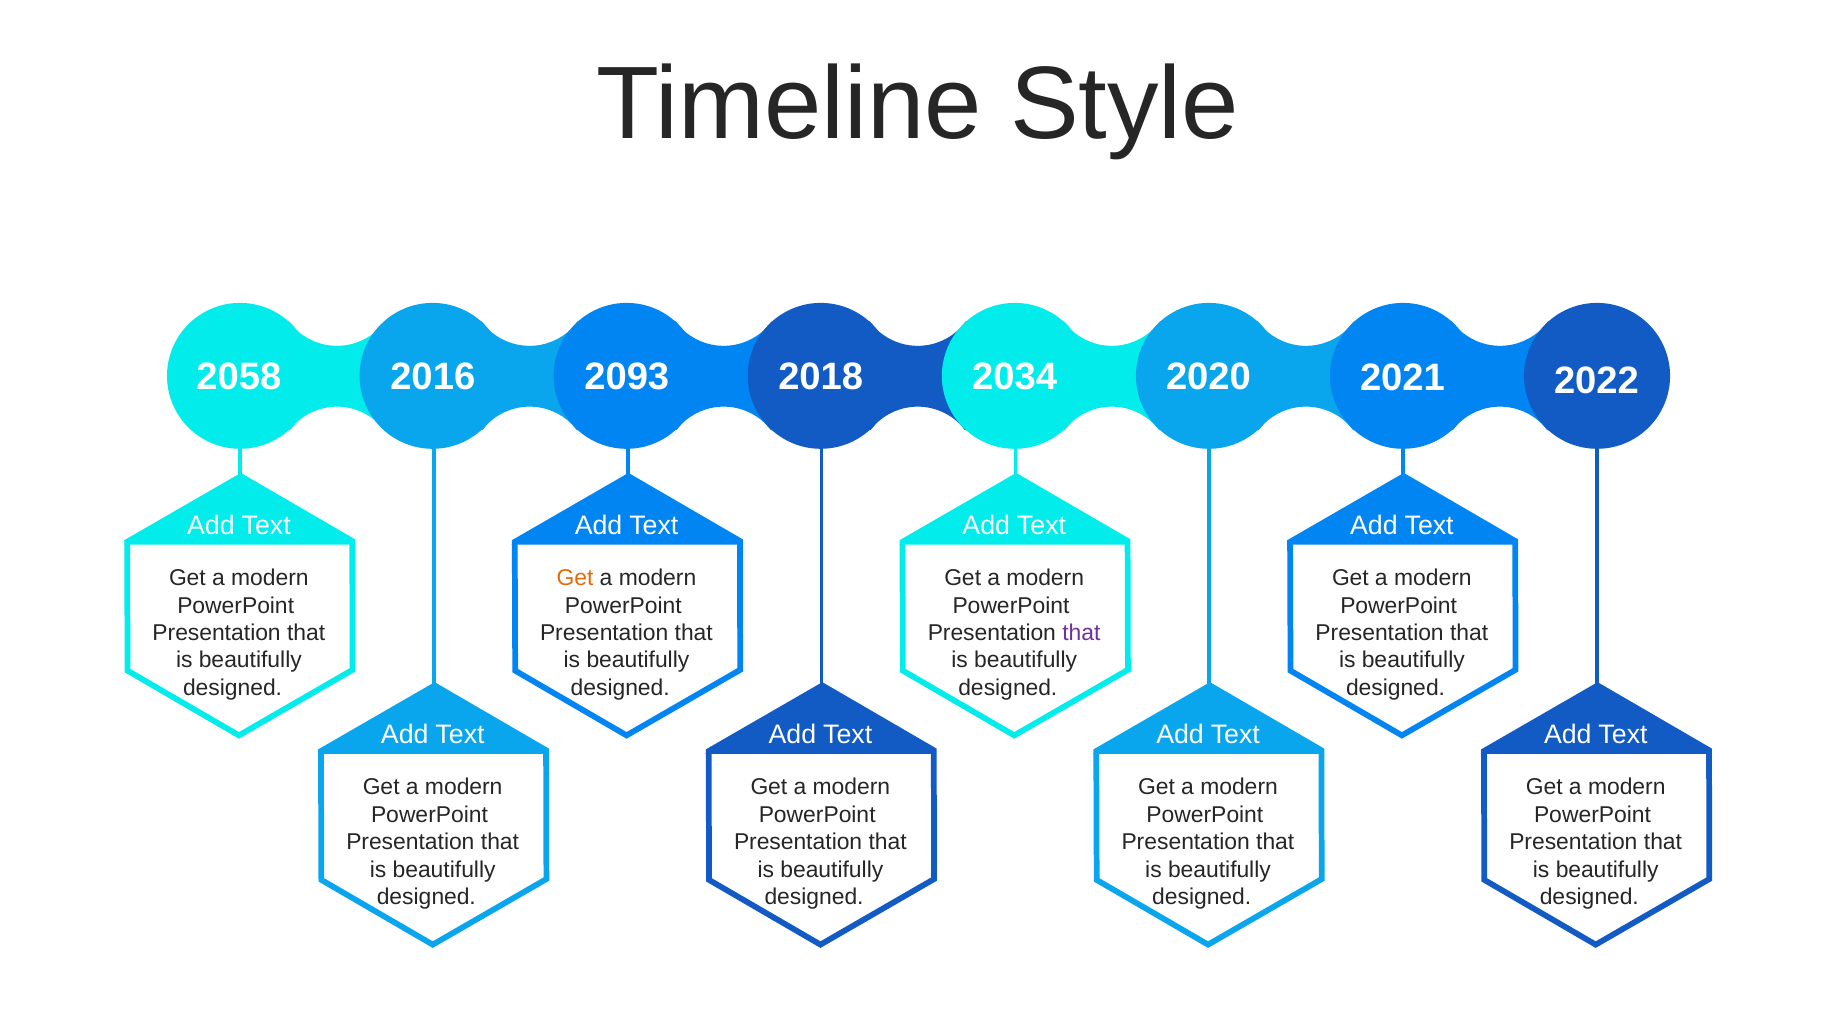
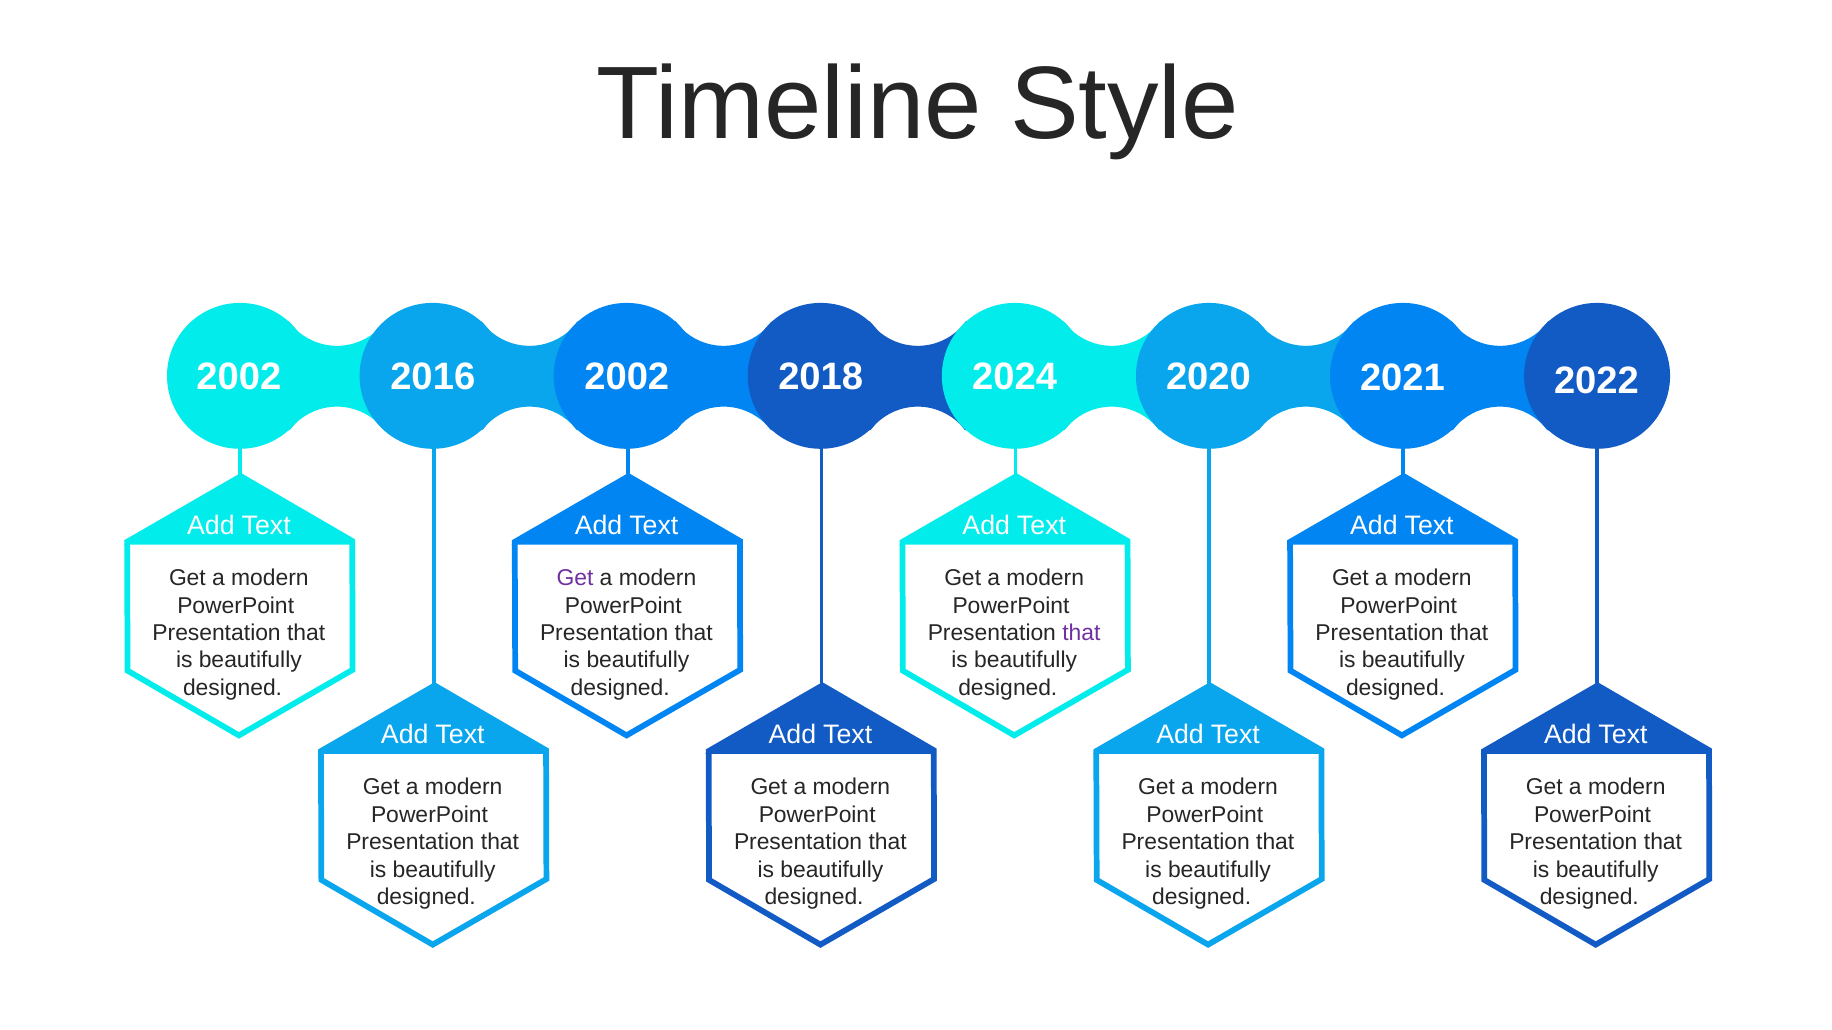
2058: 2058 -> 2002 (239, 377)
2093: 2093 -> 2002 (627, 377)
2034: 2034 -> 2024 (1015, 377)
Get colour: orange -> purple (575, 578)
